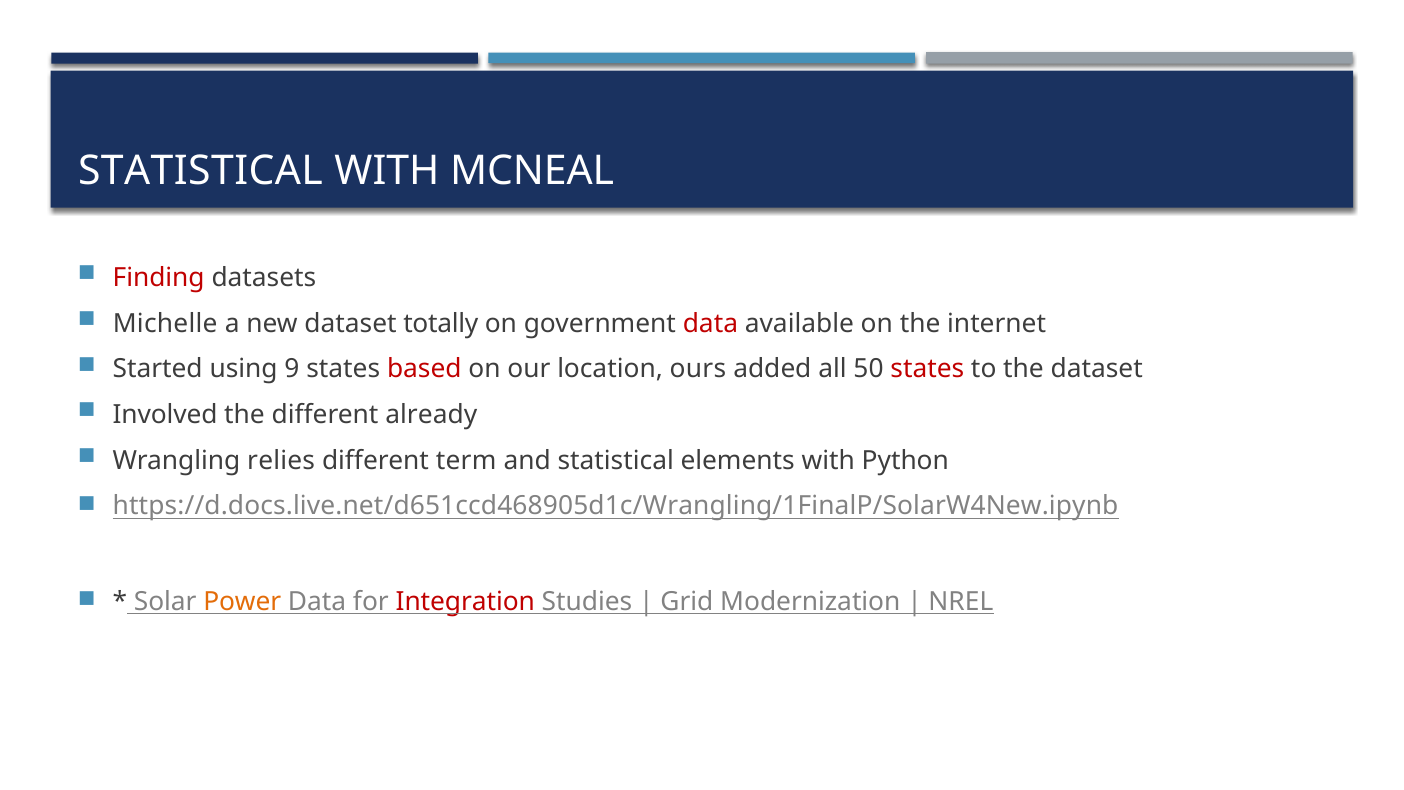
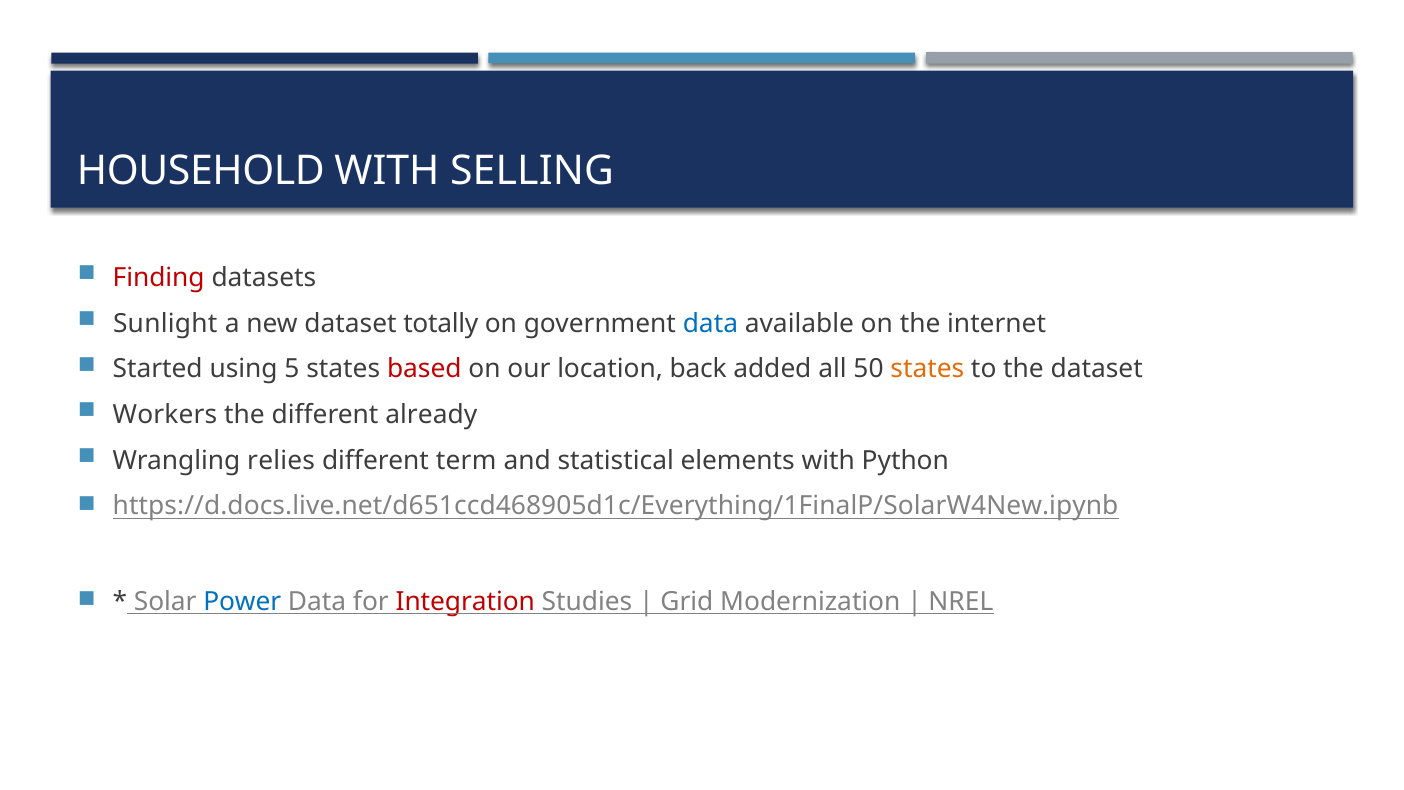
STATISTICAL: STATISTICAL -> HOUSEHOLD (201, 171)
MCNEAL: MCNEAL -> SELLING (532, 171)
Michelle: Michelle -> Sunlight (165, 324)
data colour: red -> blue (710, 324)
9: 9 -> 5 (292, 369)
ours: ours -> back (698, 369)
states colour: red -> orange (927, 369)
Involved: Involved -> Workers (165, 415)
https://d.docs.live.net/d651ccd468905d1c/Wrangling/1FinalP/SolarW4New.ipynb: https://d.docs.live.net/d651ccd468905d1c/Wrangling/1FinalP/SolarW4New.ipynb -> https://d.docs.live.net/d651ccd468905d1c/Everything/1FinalP/SolarW4New.ipynb (616, 506)
Power colour: orange -> blue (242, 602)
